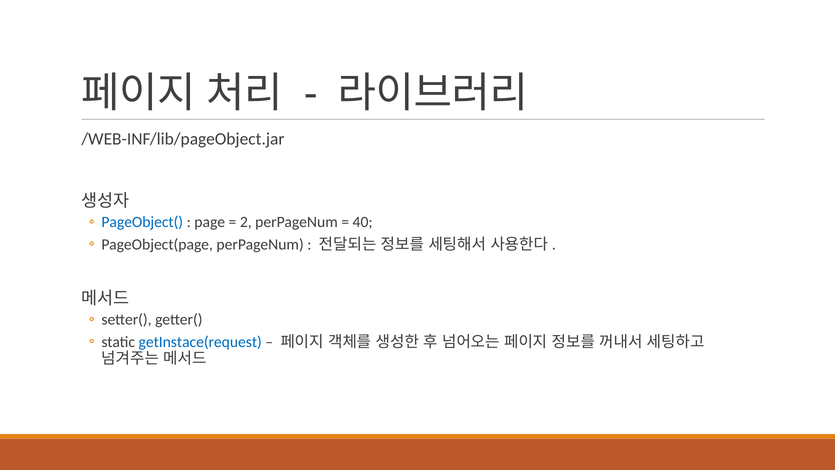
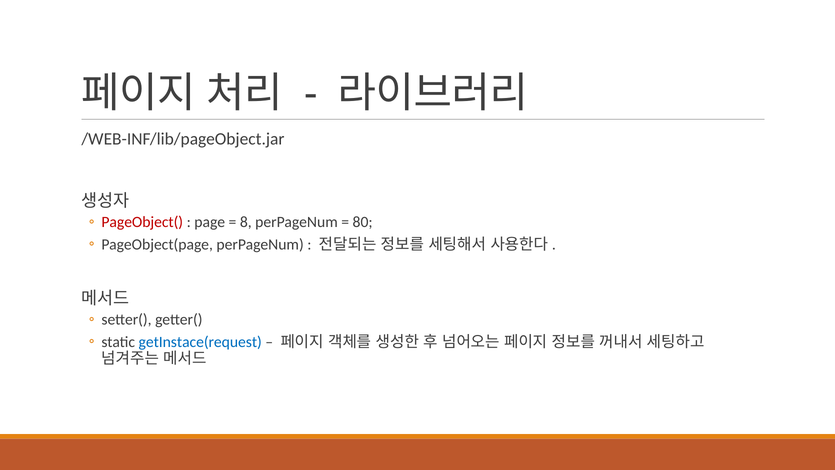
PageObject( colour: blue -> red (142, 222)
2: 2 -> 8 (246, 222)
40: 40 -> 80 (363, 222)
